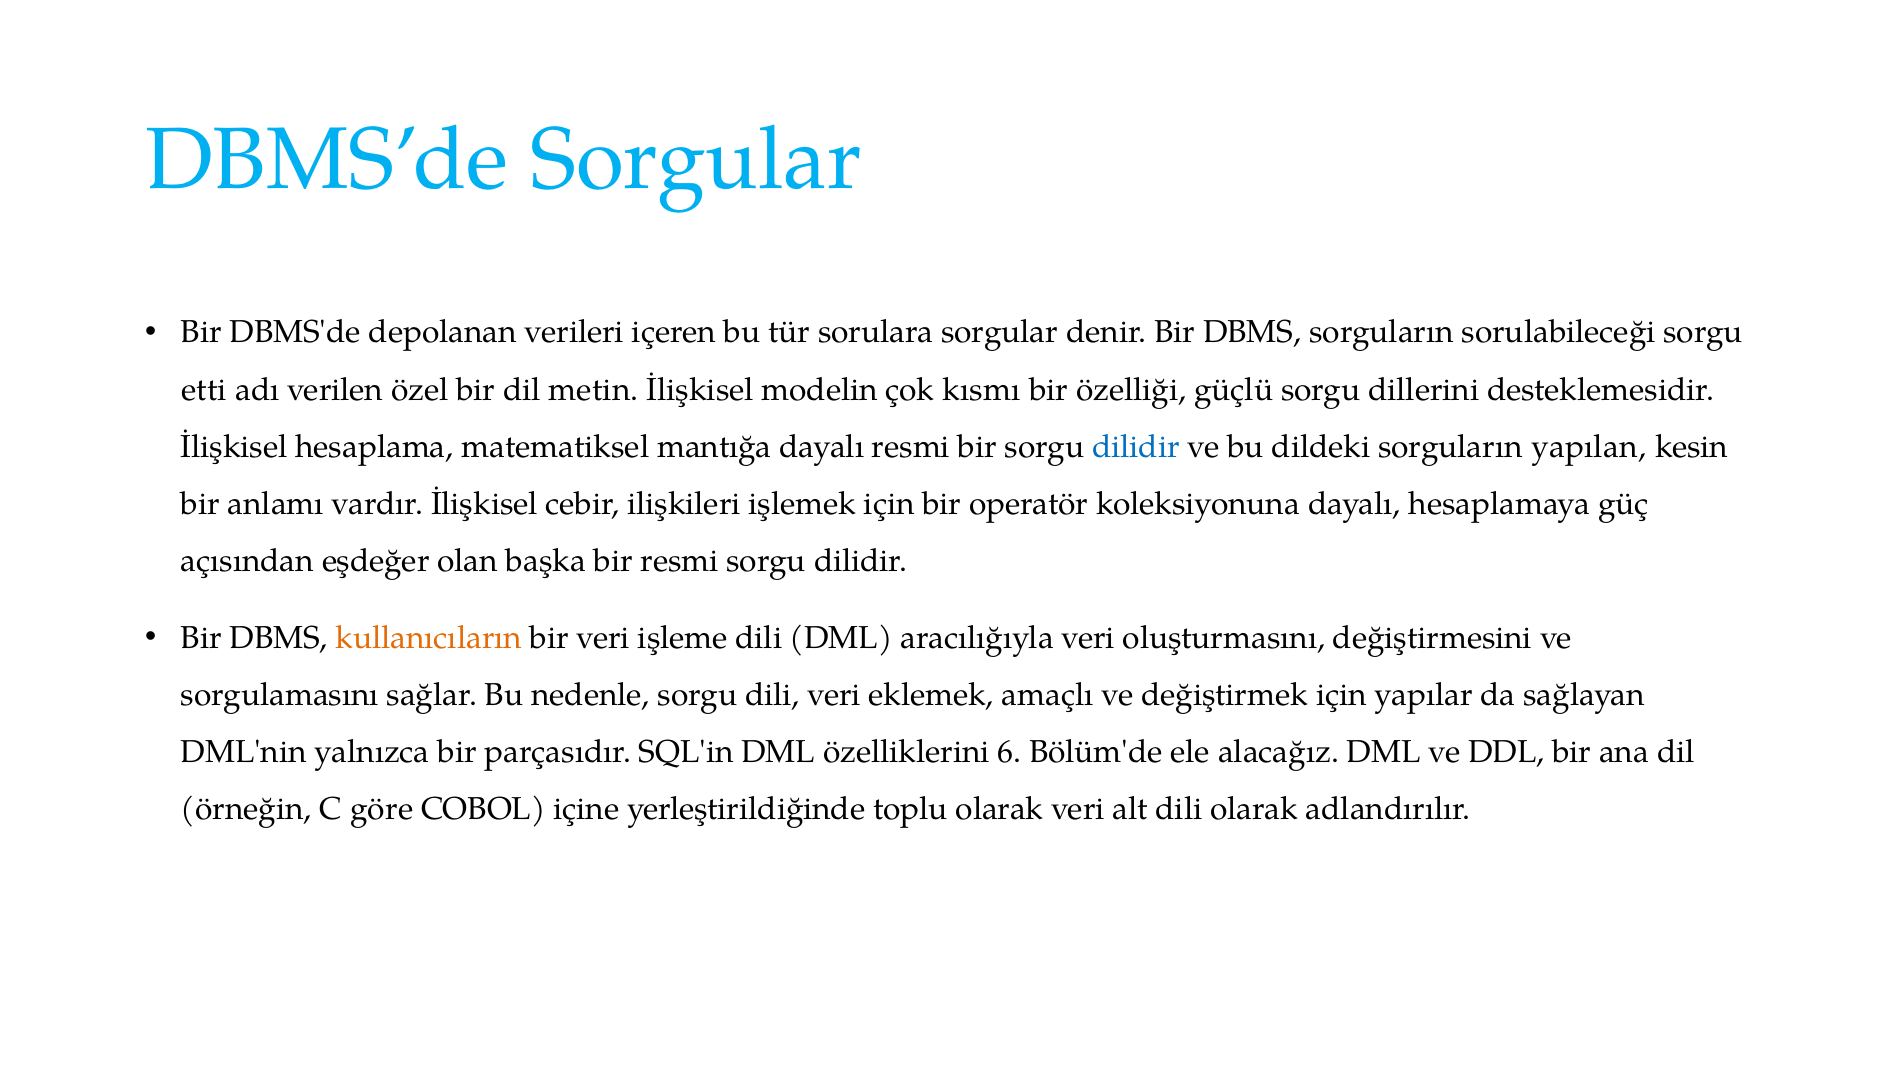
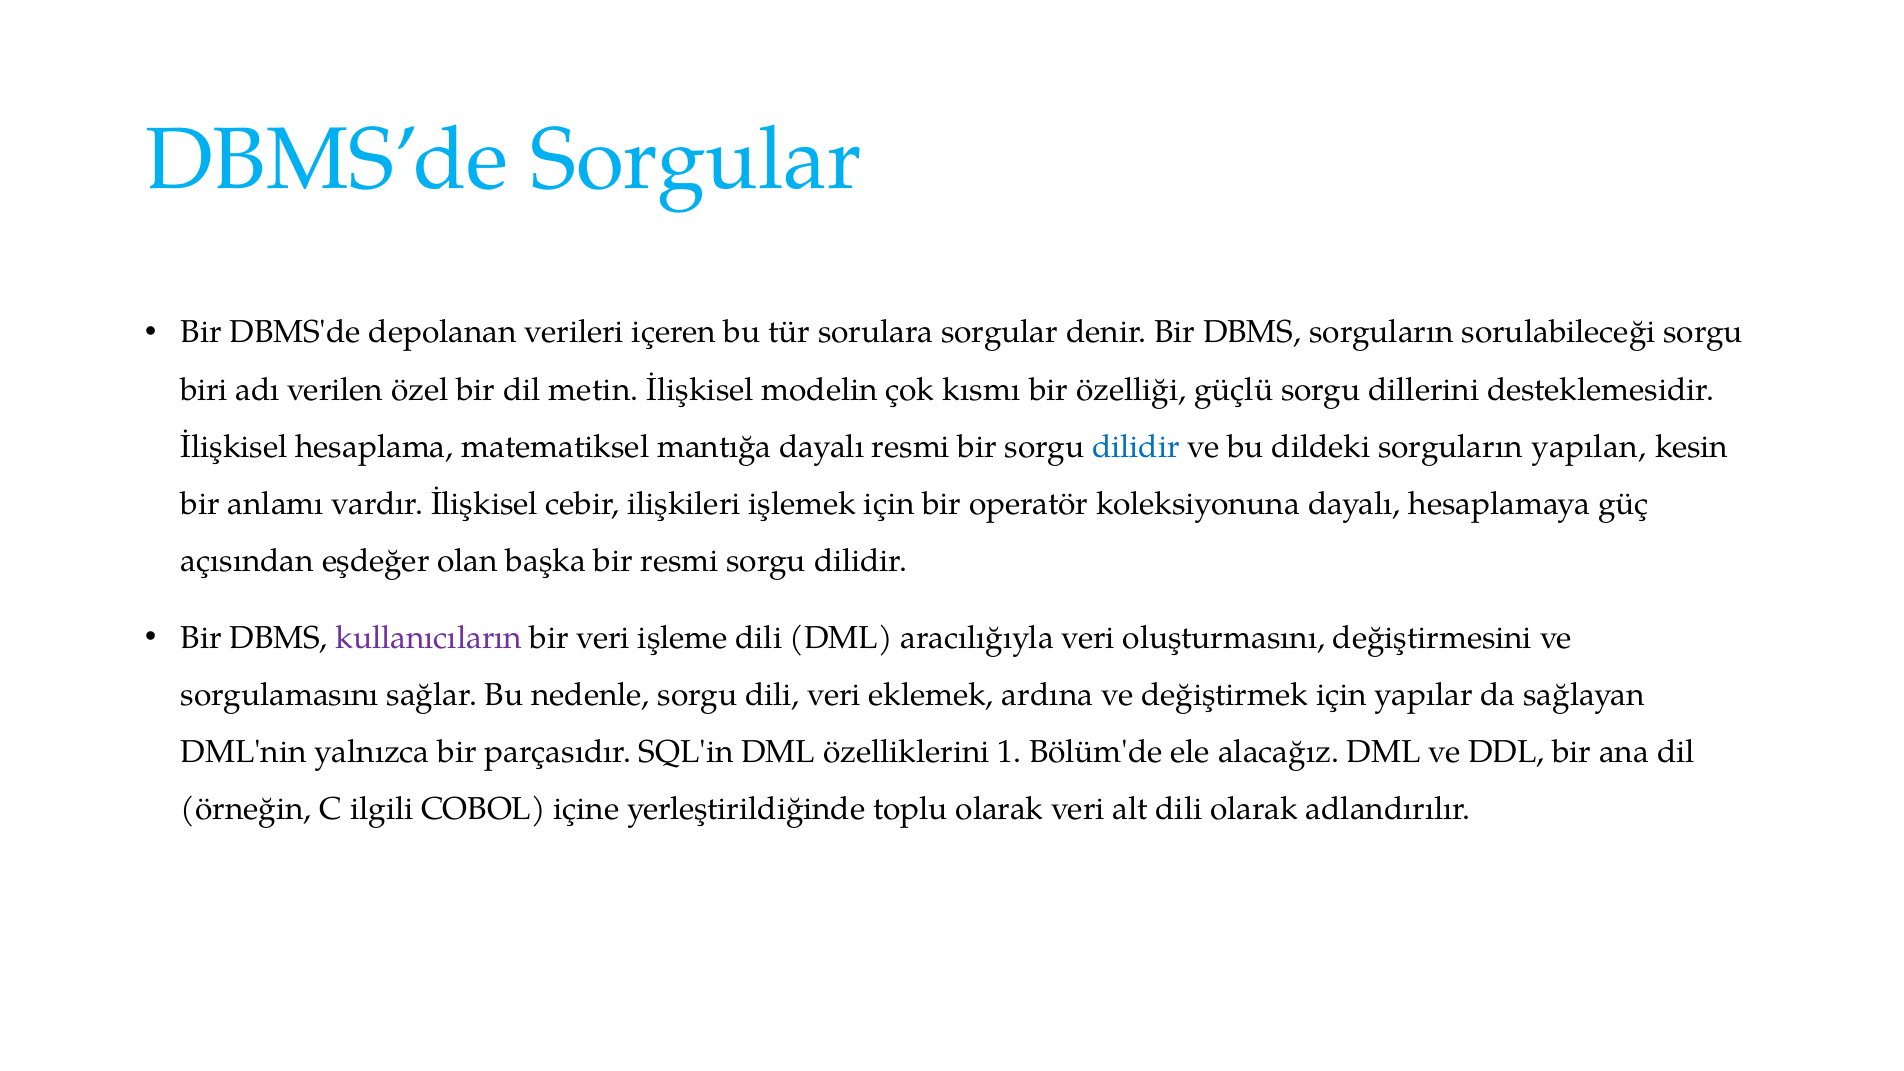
etti: etti -> biri (204, 390)
kullanıcıların colour: orange -> purple (429, 638)
amaçlı: amaçlı -> ardına (1048, 695)
6: 6 -> 1 (1009, 752)
göre: göre -> ilgili (382, 809)
